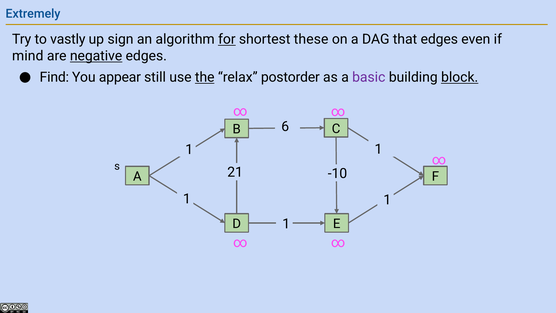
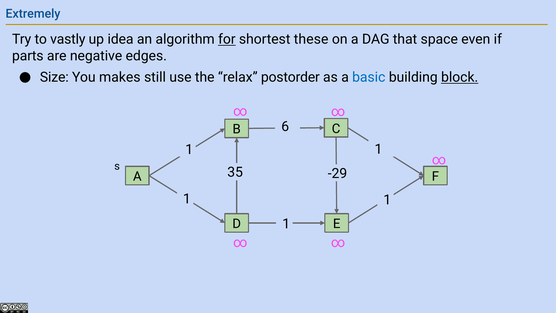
sign: sign -> idea (121, 39)
that edges: edges -> space (439, 39)
mind: mind -> parts (28, 56)
negative underline: present -> none (96, 56)
Find: Find -> Size (54, 77)
appear: appear -> makes (120, 77)
the underline: present -> none (205, 77)
basic colour: purple -> blue (369, 77)
21: 21 -> 35 (235, 172)
-10: -10 -> -29 (338, 173)
